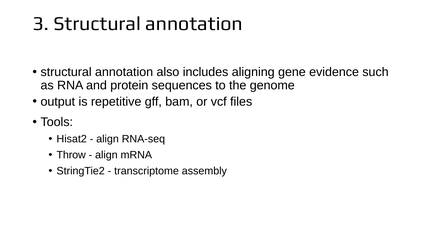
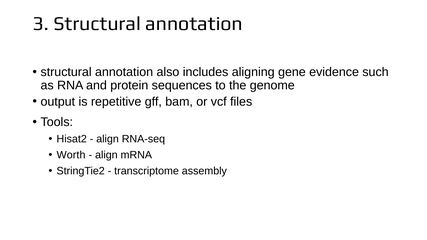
Throw: Throw -> Worth (71, 155)
